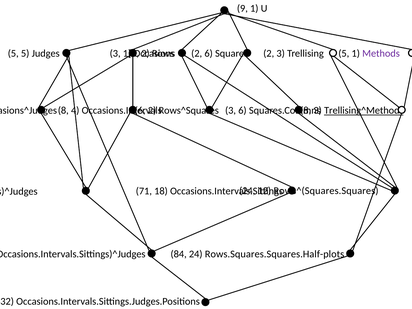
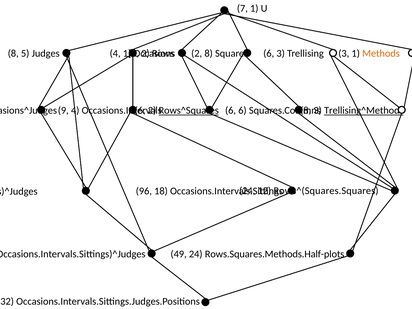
9: 9 -> 7 (242, 8)
5: 5 -> 8 (13, 54)
3: 3 -> 4 (115, 54)
2 6: 6 -> 8 (209, 54)
2: 2 -> 6 (269, 54)
Trellising 5: 5 -> 3 (344, 54)
Methods colour: purple -> orange (381, 54)
8: 8 -> 9 (63, 110)
Rows^Squares underline: none -> present (189, 110)
3: 3 -> 6 (231, 110)
71: 71 -> 96 (144, 191)
84: 84 -> 49 (179, 254)
Rows.Squares.Squares.Half-plots: Rows.Squares.Squares.Half-plots -> Rows.Squares.Methods.Half-plots (275, 254)
